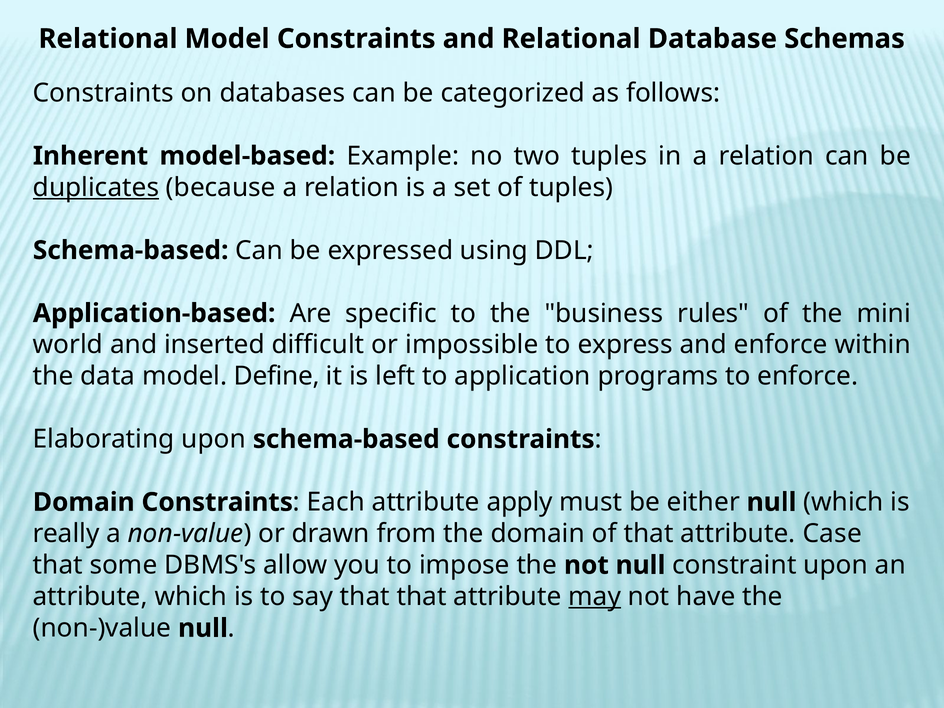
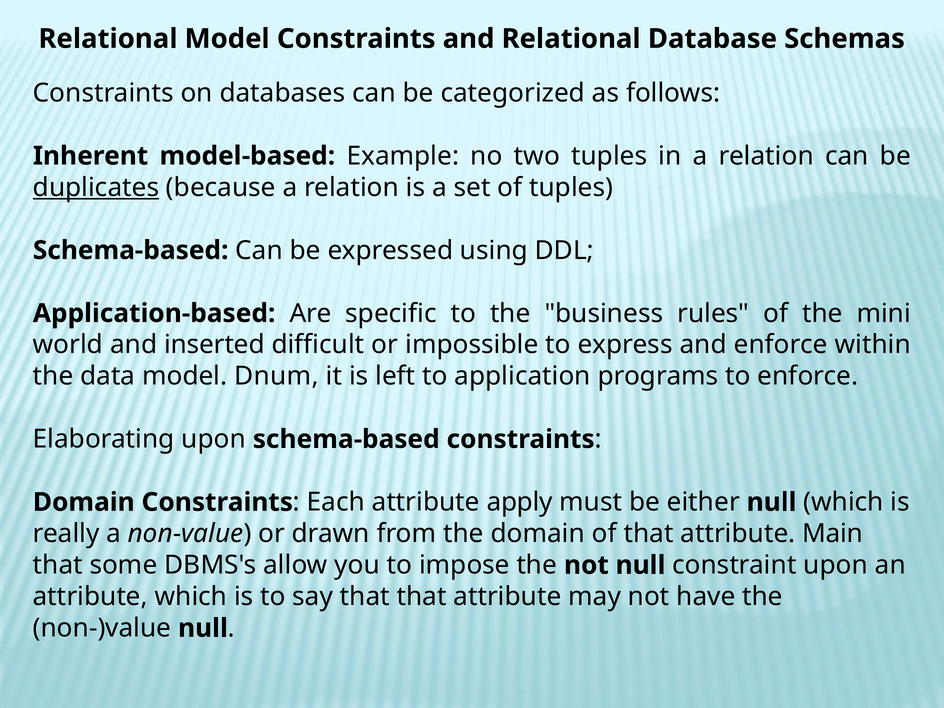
Define: Define -> Dnum (277, 376)
Case: Case -> Main (833, 534)
may underline: present -> none (595, 597)
